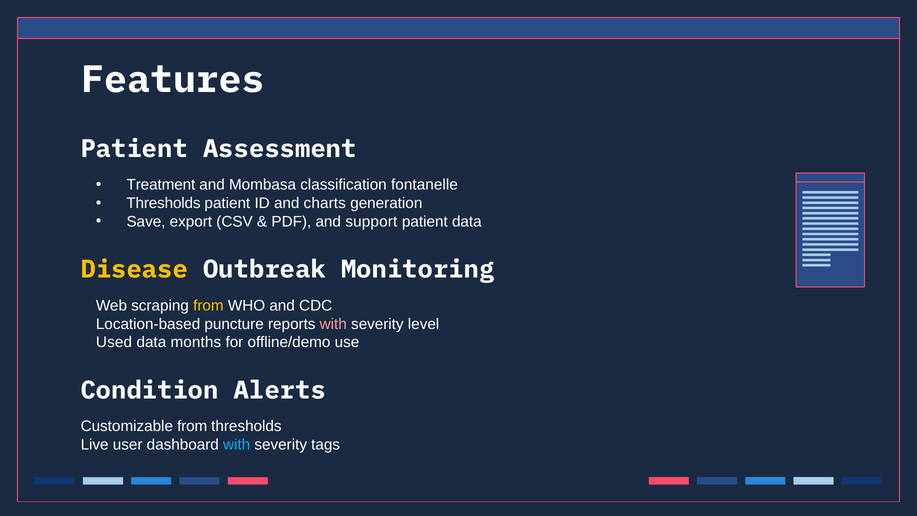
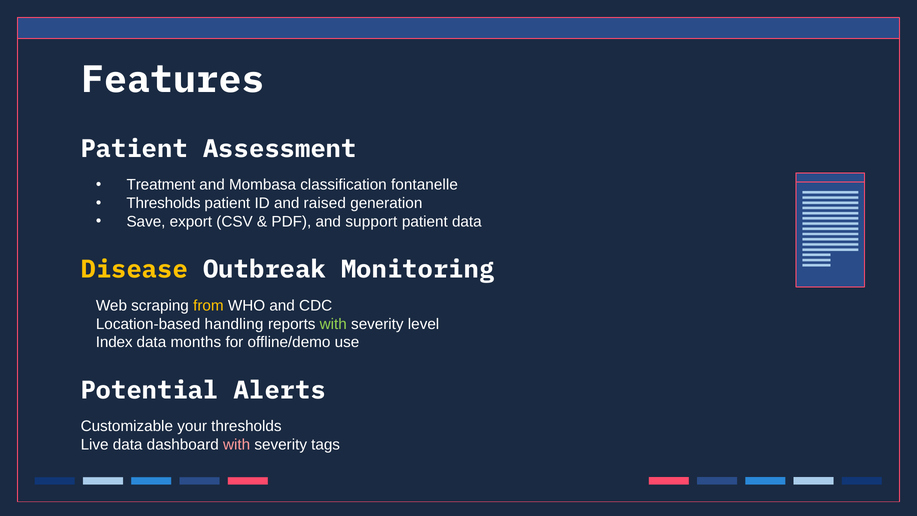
charts: charts -> raised (325, 203)
puncture: puncture -> handling (234, 324)
with colour: pink -> light green (333, 324)
Used: Used -> Index (114, 342)
Condition: Condition -> Potential (150, 390)
Customizable from: from -> your (192, 426)
Live user: user -> data (128, 445)
with colour: light blue -> pink (237, 445)
